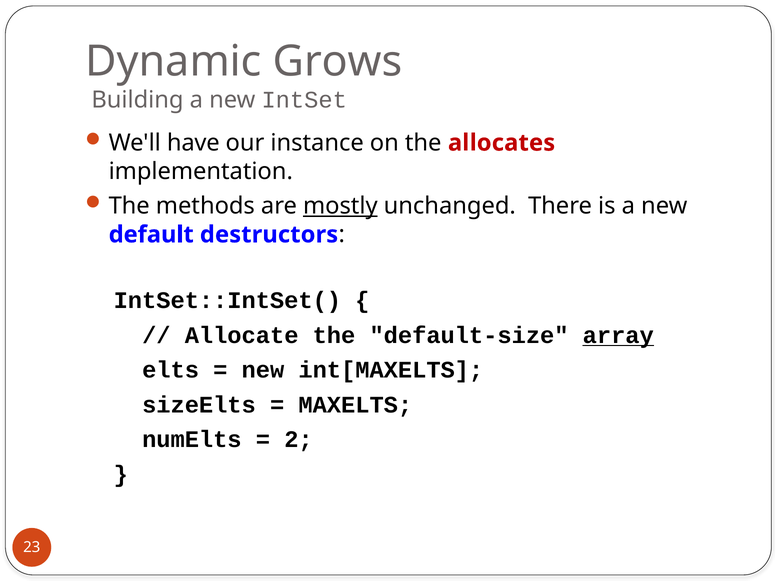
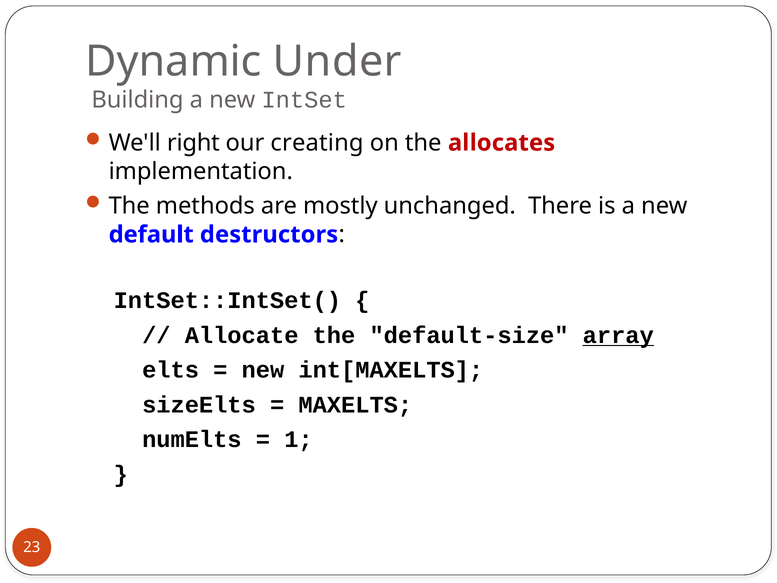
Grows: Grows -> Under (337, 61)
have: have -> right (193, 143)
instance: instance -> creating (317, 143)
mostly underline: present -> none (340, 206)
2: 2 -> 1 (298, 439)
